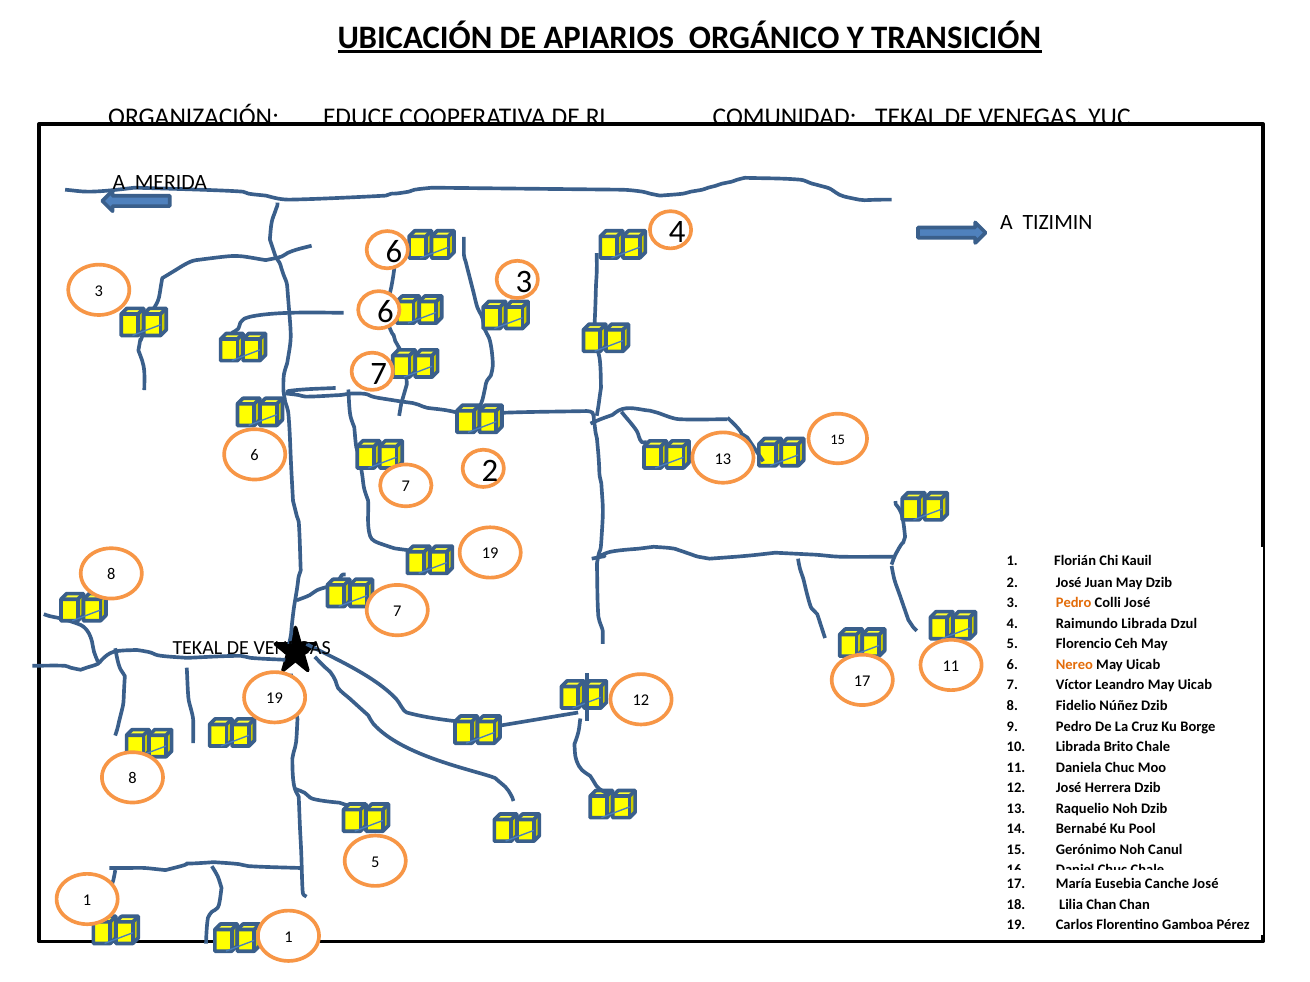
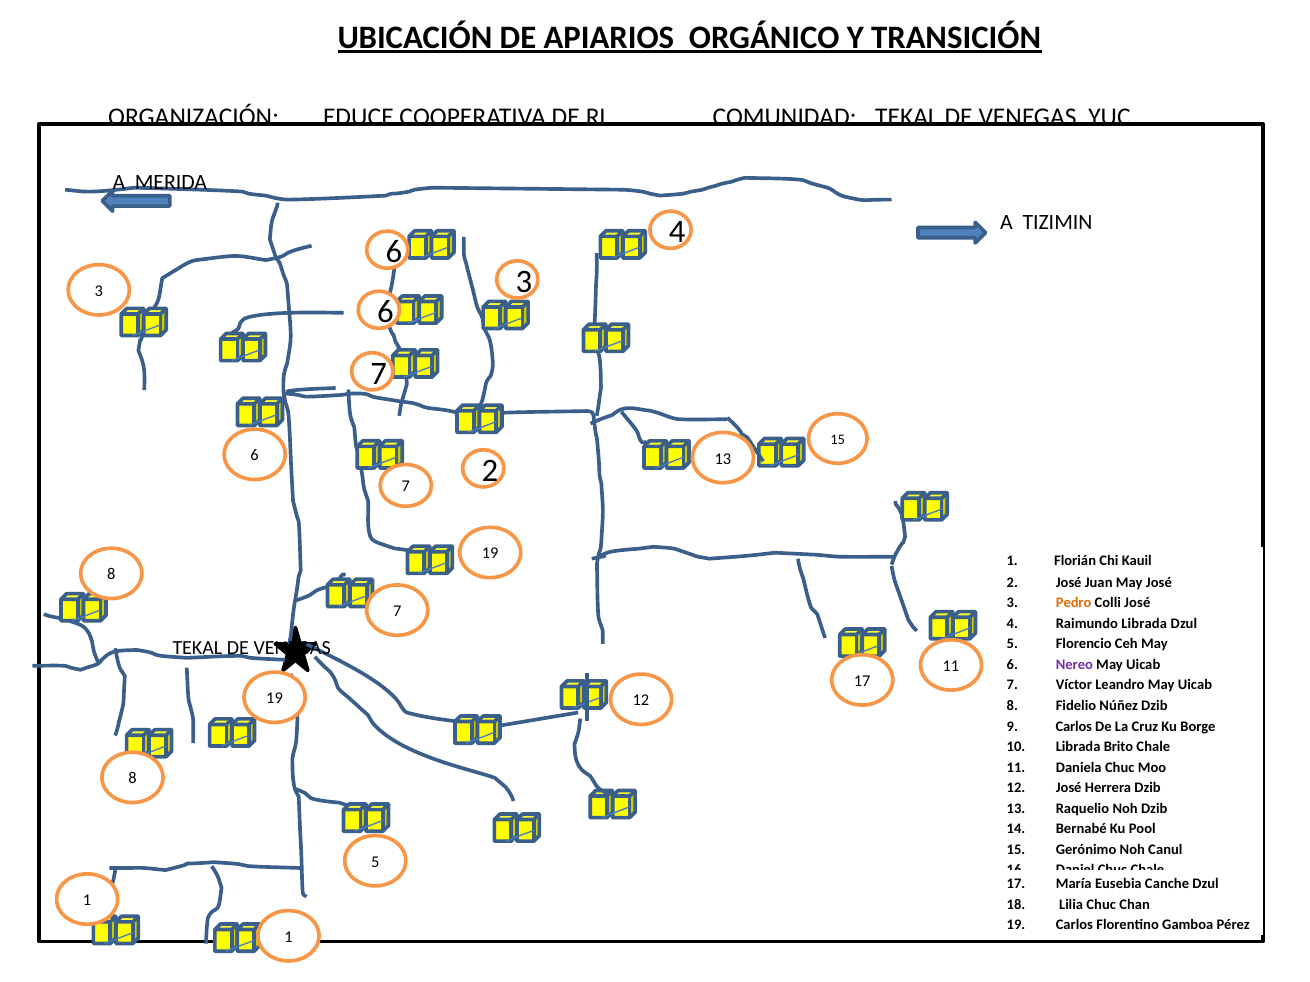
May Dzib: Dzib -> José (1159, 583)
Nereo colour: orange -> purple (1074, 665)
Pedro: Pedro -> Carlos (1074, 727)
Canche José: José -> Dzul (1206, 884)
Lilia Chan: Chan -> Chuc (1101, 905)
